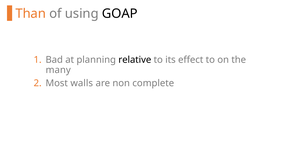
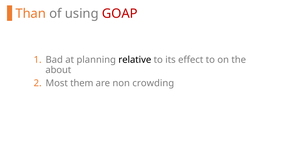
GOAP colour: black -> red (120, 14)
many: many -> about (58, 70)
walls: walls -> them (82, 83)
complete: complete -> crowding (153, 83)
